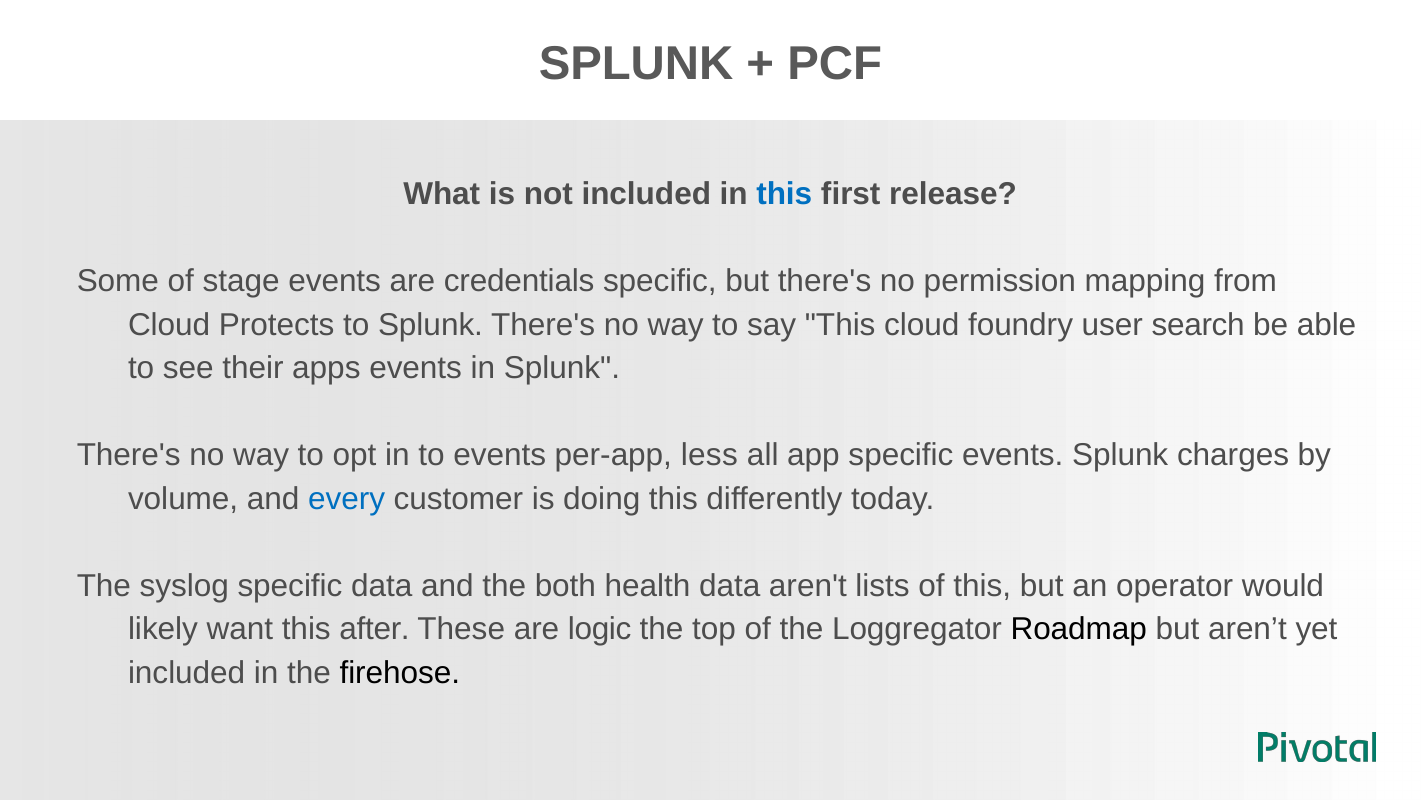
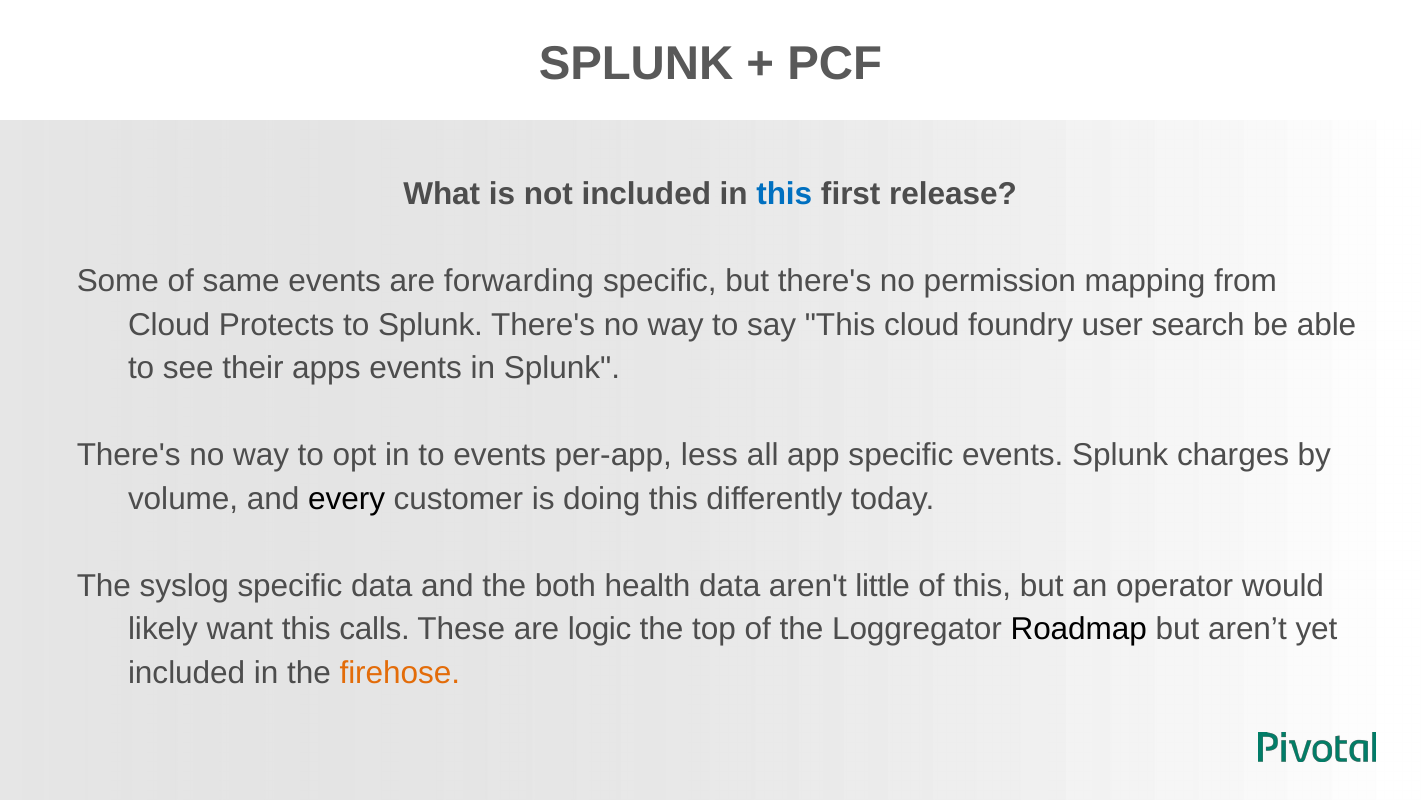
stage: stage -> same (241, 281)
credentials: credentials -> forwarding (519, 281)
every colour: blue -> black (347, 498)
lists: lists -> little (883, 586)
after: after -> calls (375, 629)
firehose colour: black -> orange (400, 673)
